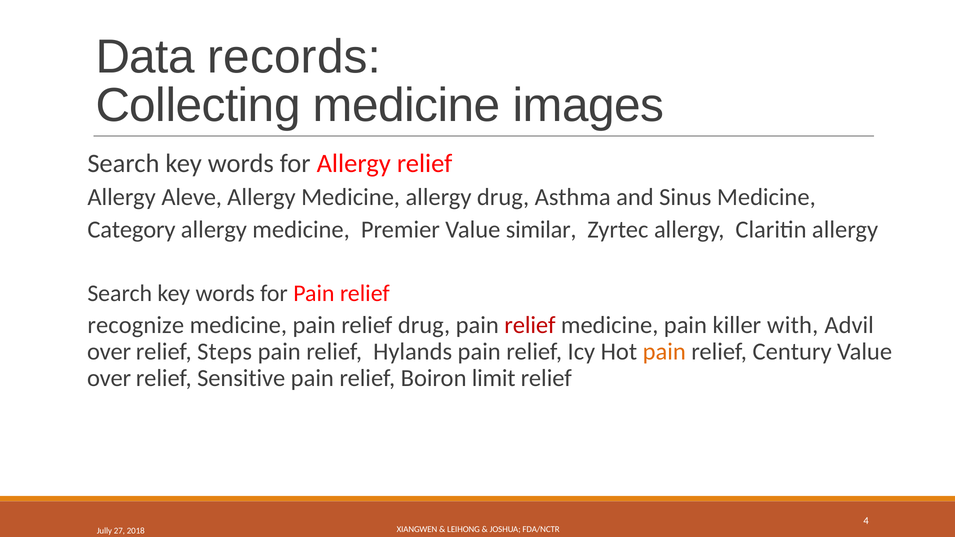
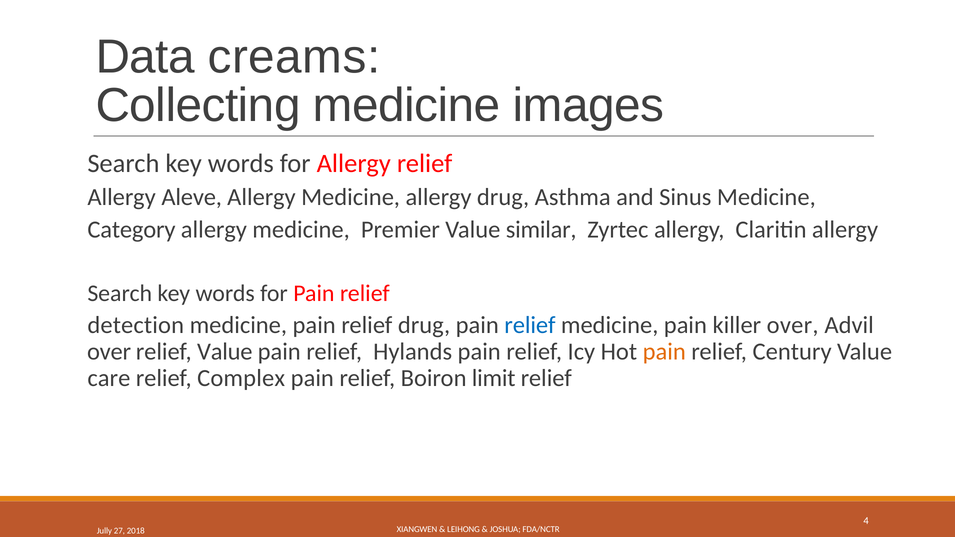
records: records -> creams (294, 57)
recognize: recognize -> detection (136, 325)
relief colour: red -> blue (530, 325)
killer with: with -> over (793, 325)
relief Steps: Steps -> Value (225, 352)
over: over -> care (109, 378)
Sensitive: Sensitive -> Complex (241, 378)
